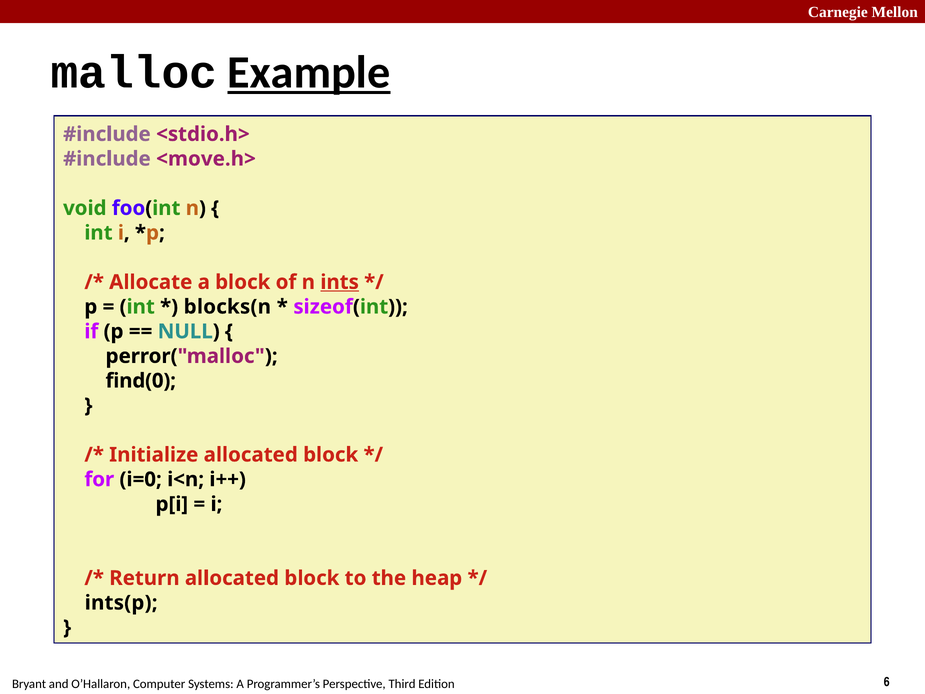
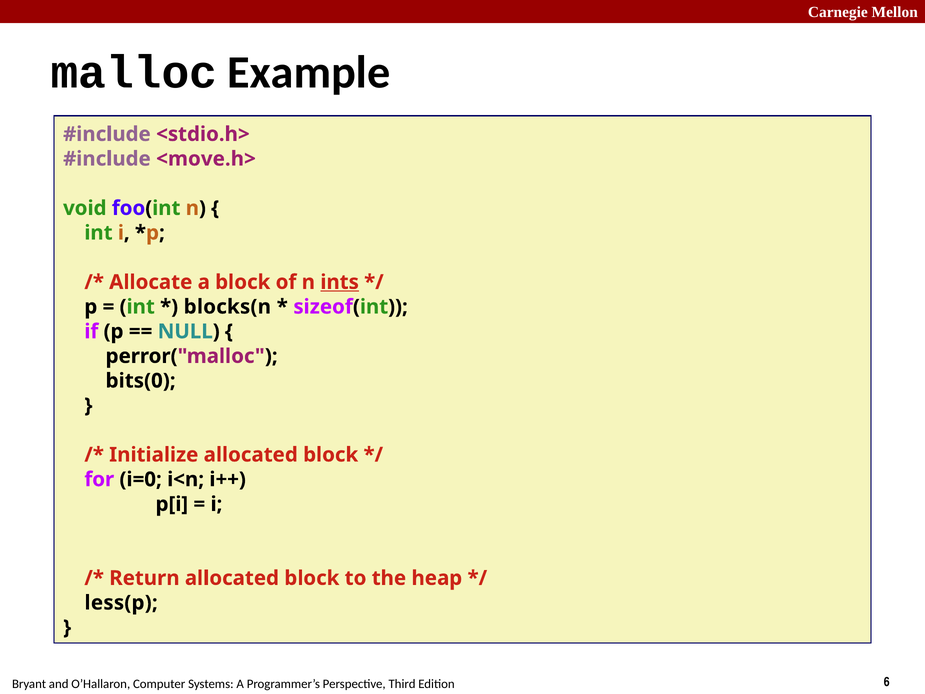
Example underline: present -> none (309, 73)
find(0: find(0 -> bits(0 (141, 381)
ints(p: ints(p -> less(p (121, 603)
